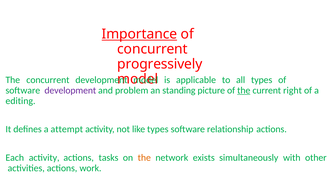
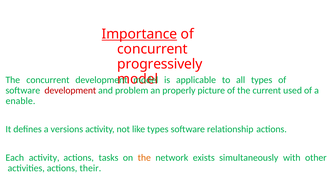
development colour: purple -> red (70, 90)
standing: standing -> properly (179, 90)
the underline: present -> none (244, 90)
right: right -> used (293, 90)
editing: editing -> enable (20, 101)
attempt: attempt -> versions (67, 129)
work: work -> their (90, 168)
